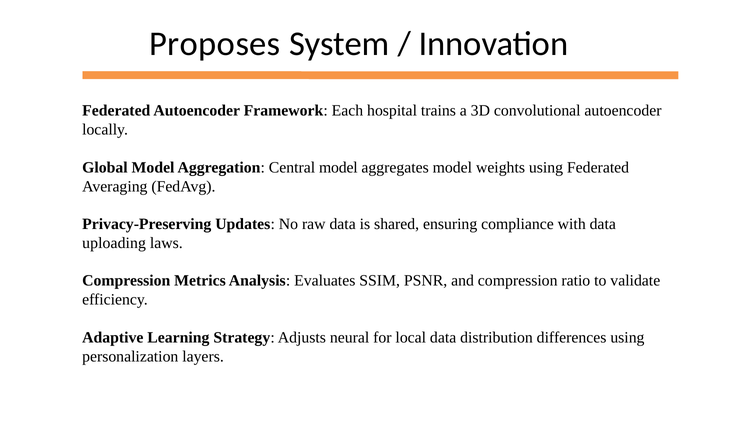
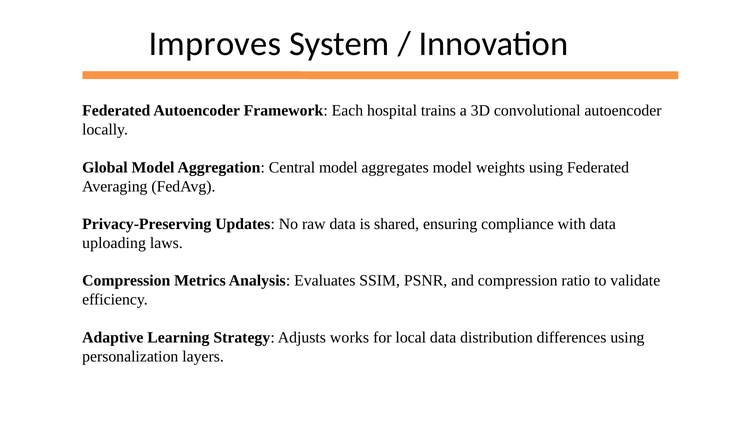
Proposes: Proposes -> Improves (215, 44)
neural: neural -> works (350, 337)
